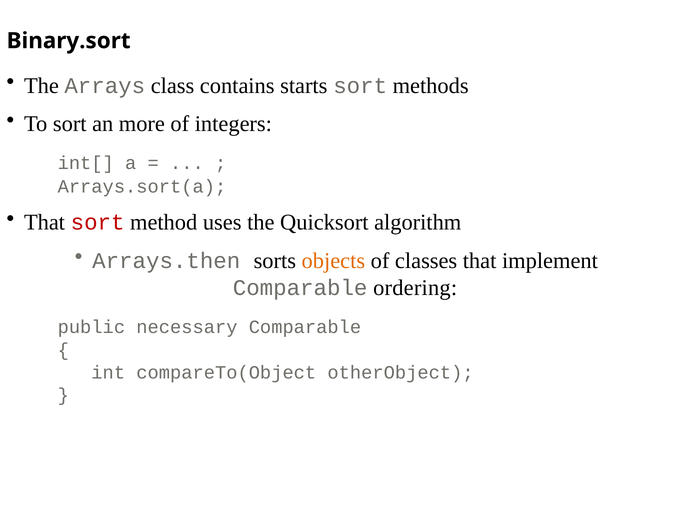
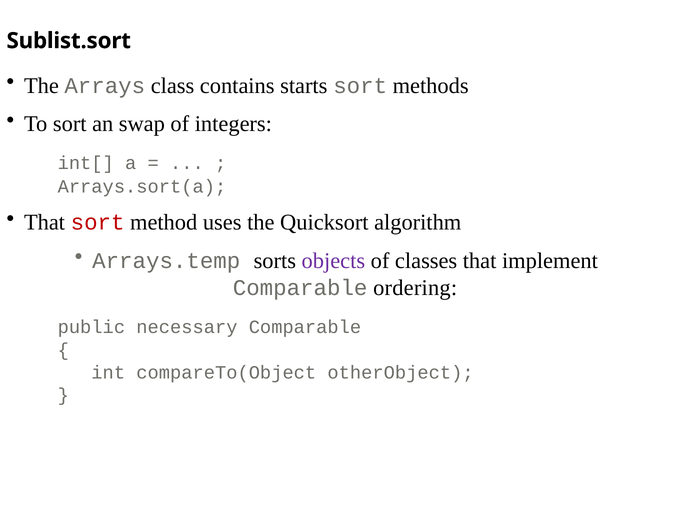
Binary.sort: Binary.sort -> Sublist.sort (69, 41)
more: more -> swap (142, 124)
Arrays.then: Arrays.then -> Arrays.temp (166, 261)
objects colour: orange -> purple (333, 261)
